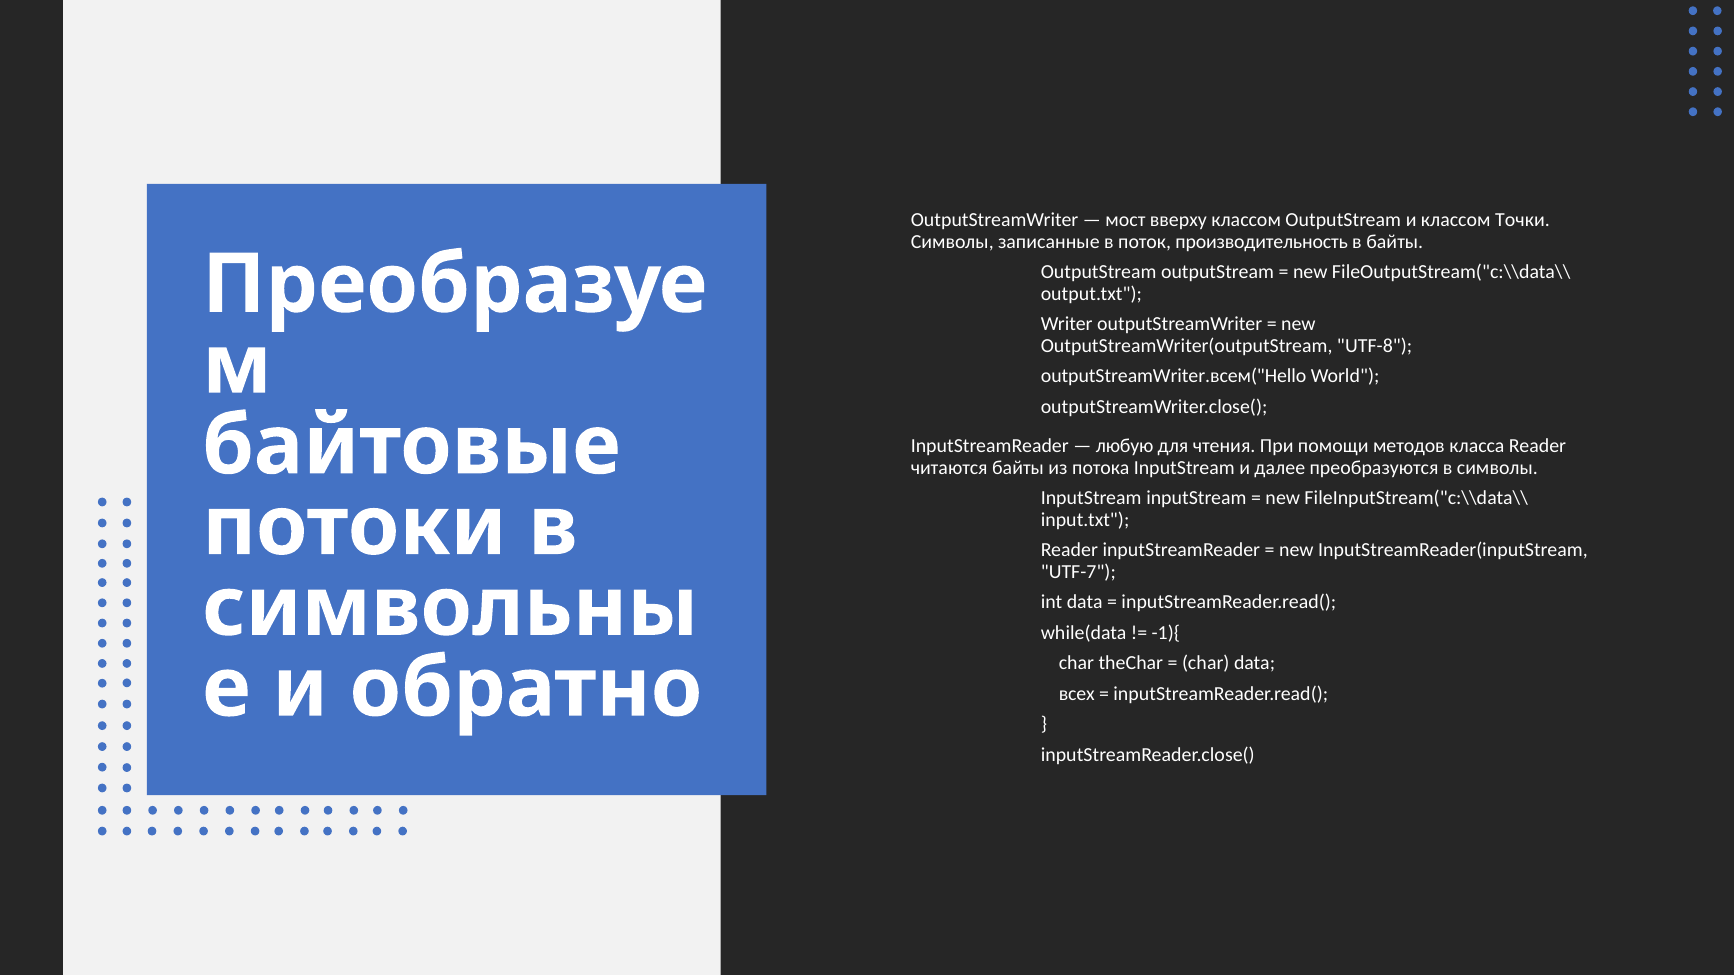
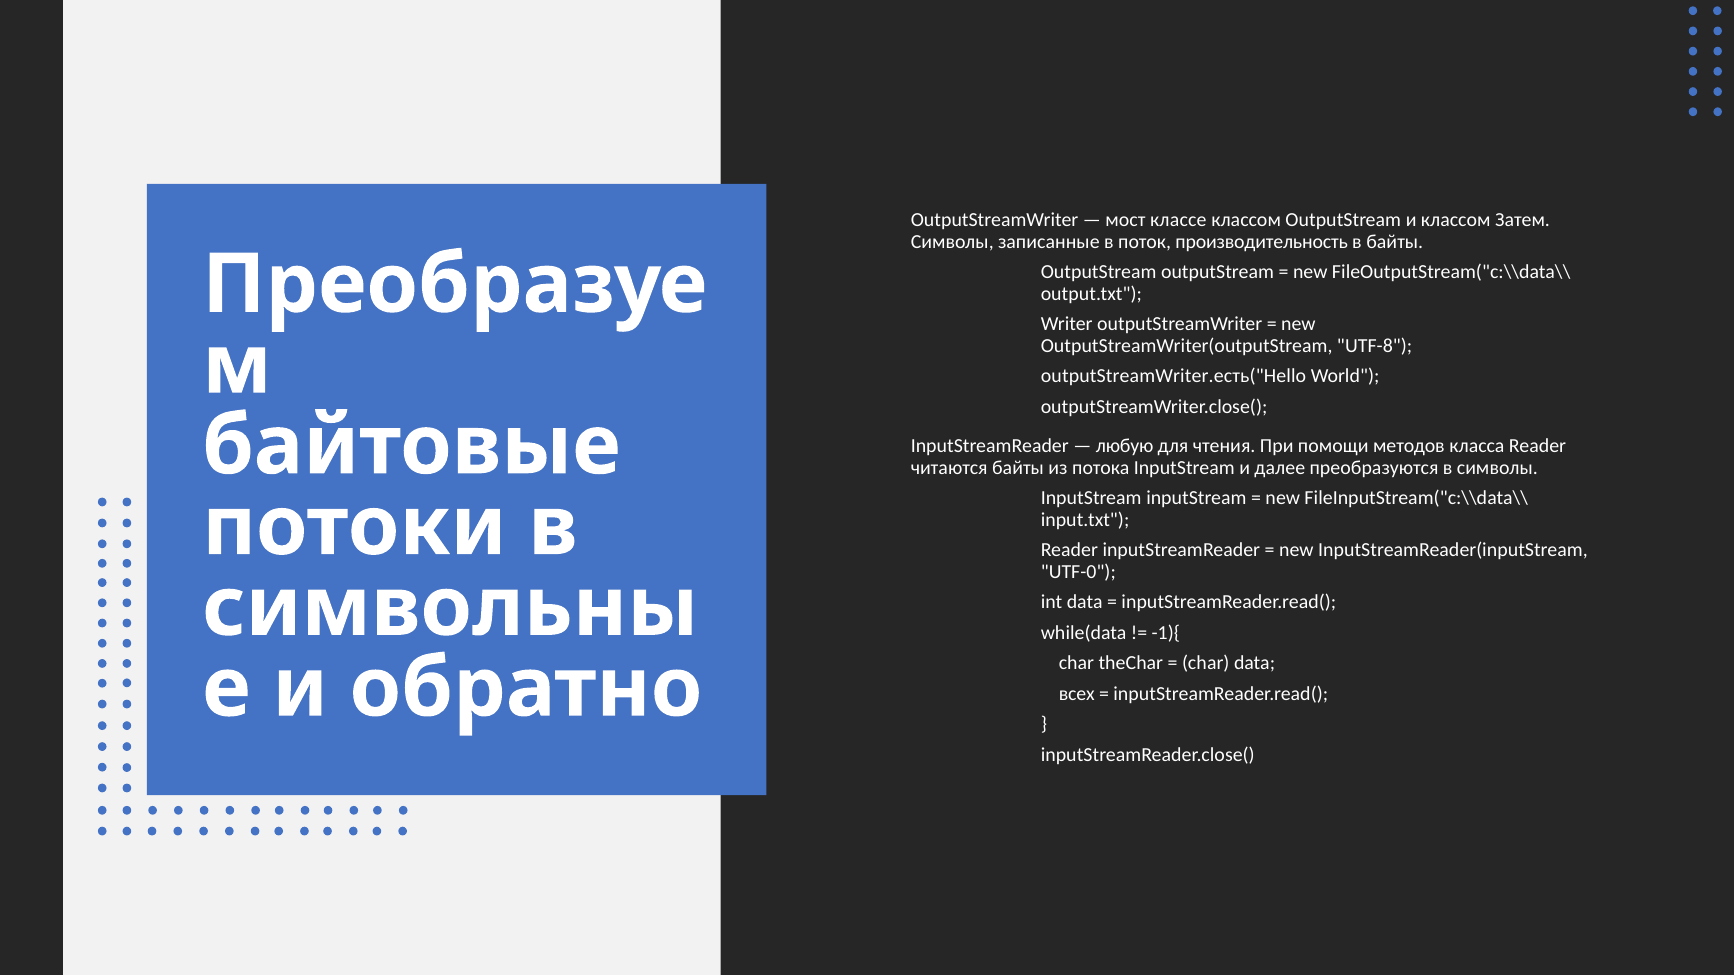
вверху: вверху -> классе (1178, 220)
Точки: Точки -> Затем (1523, 220)
outputStreamWriter.всем("Hello: outputStreamWriter.всем("Hello -> outputStreamWriter.есть("Hello (1174, 376)
UTF-7: UTF-7 -> UTF-0 (1078, 572)
